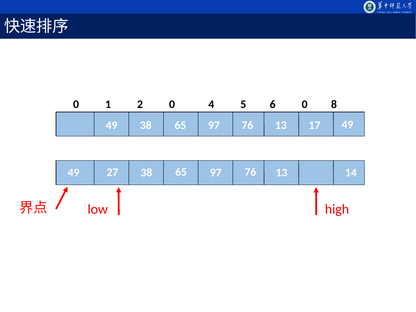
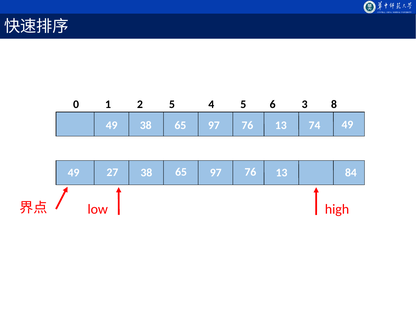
2 0: 0 -> 5 (172, 104)
6 0: 0 -> 3 (305, 104)
17: 17 -> 74 (315, 125)
14: 14 -> 84 (351, 173)
